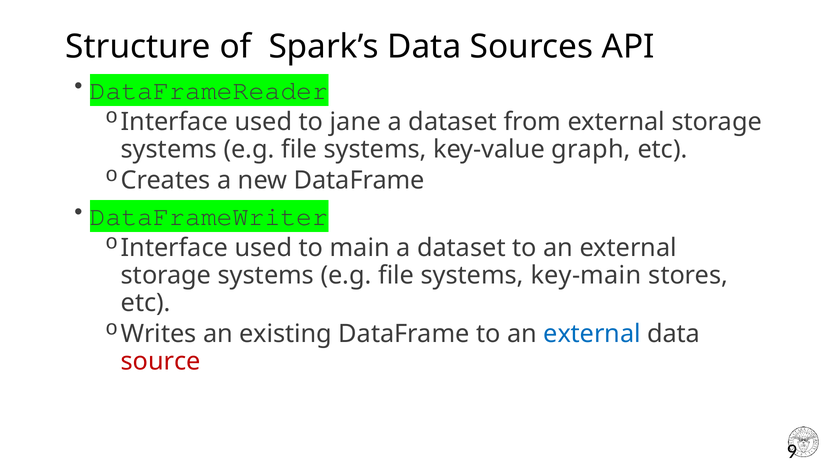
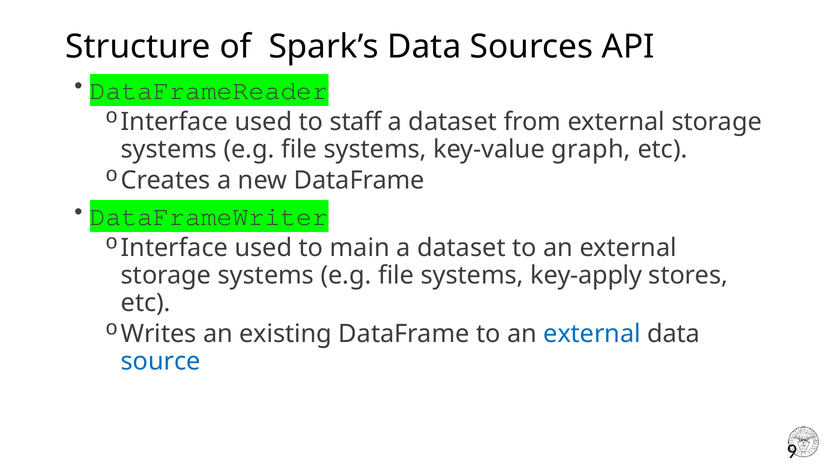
jane: jane -> staff (356, 122)
key-main: key-main -> key-apply (586, 276)
source colour: red -> blue (161, 362)
